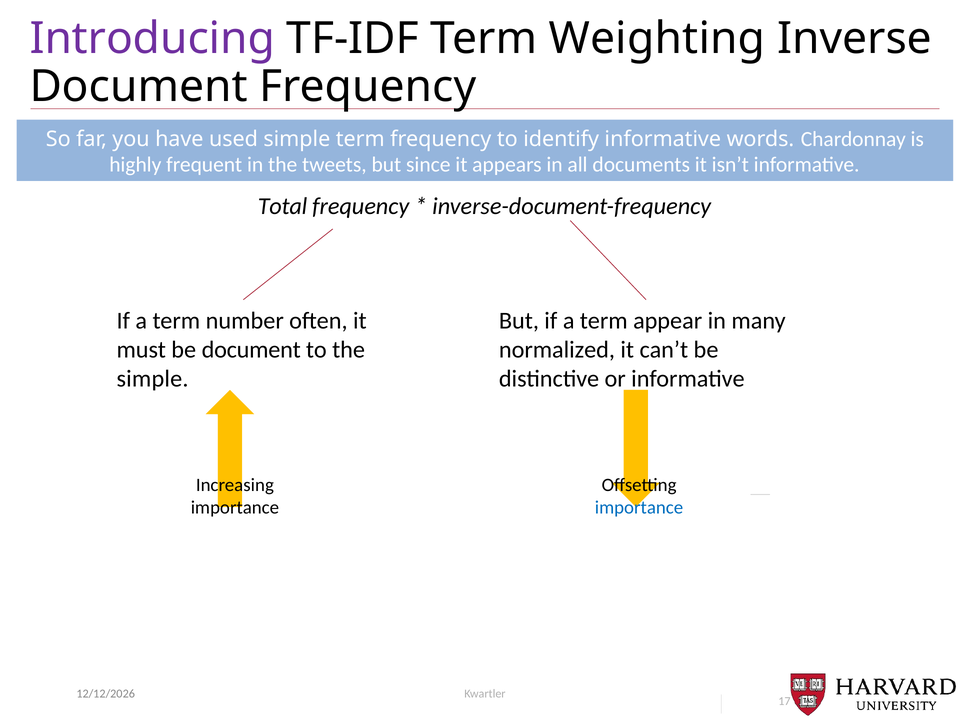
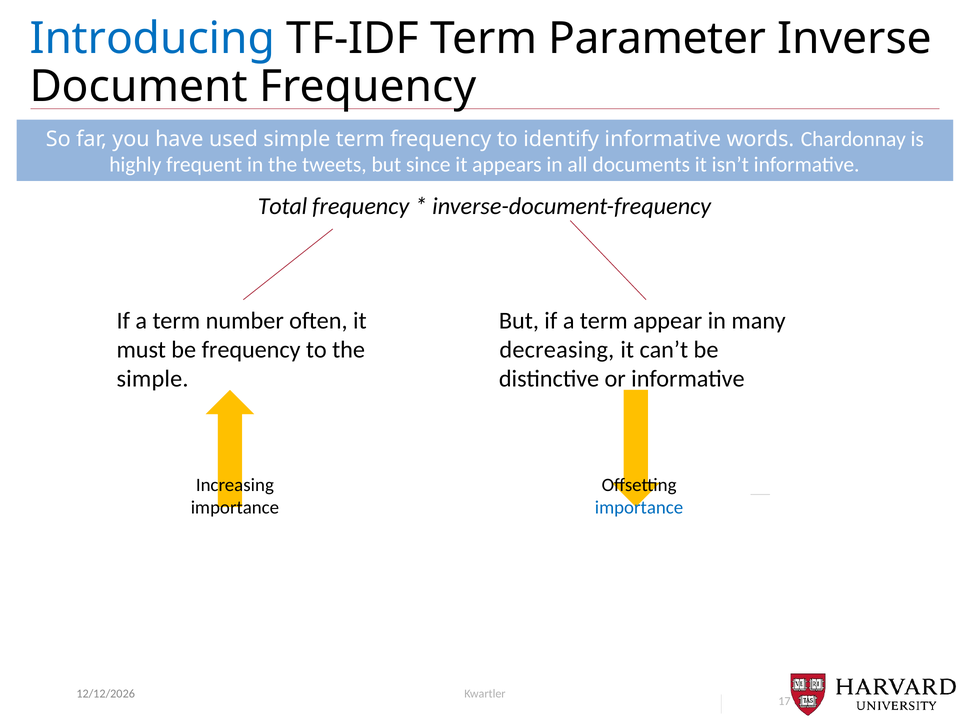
Introducing colour: purple -> blue (152, 39)
Weighting: Weighting -> Parameter (657, 39)
be document: document -> frequency (251, 350)
normalized: normalized -> decreasing (557, 350)
